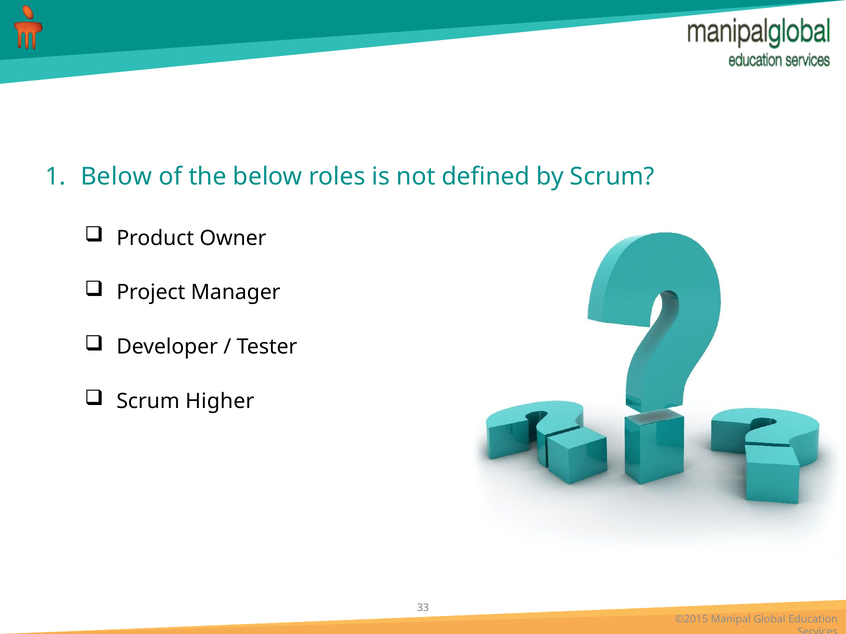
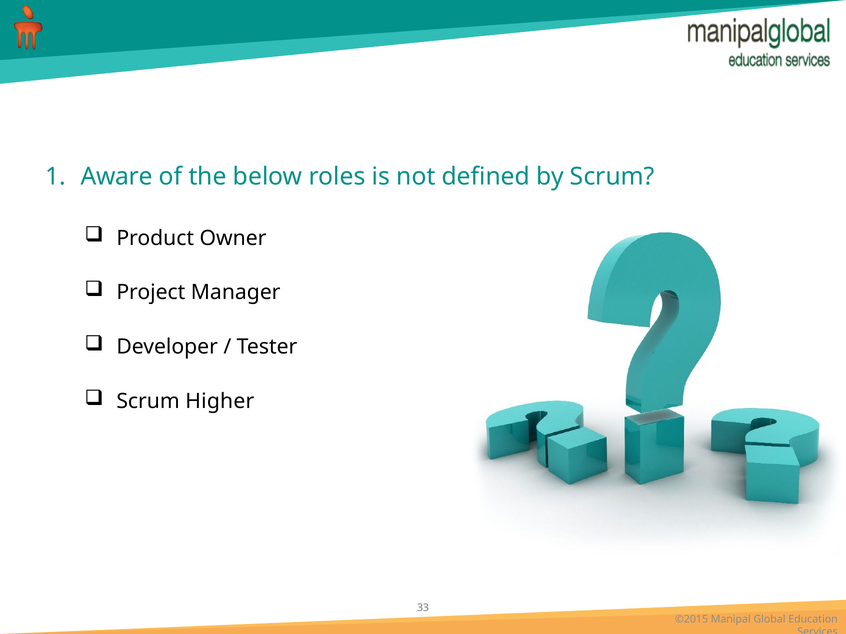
Below: Below -> Aware (117, 177)
